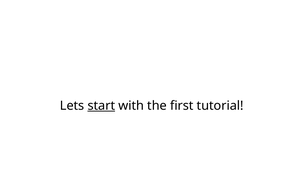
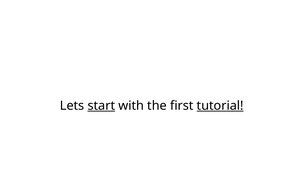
tutorial underline: none -> present (220, 106)
